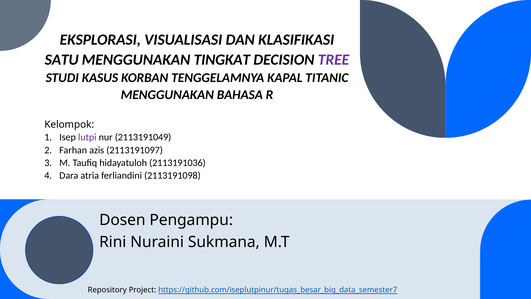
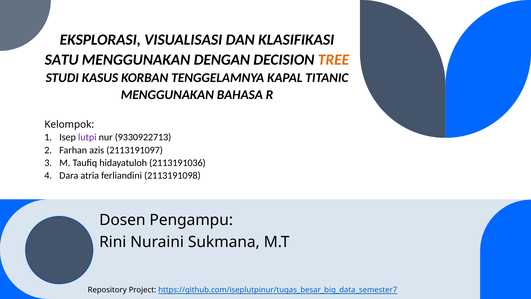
TINGKAT: TINGKAT -> DENGAN (222, 60)
TREE colour: purple -> orange (334, 60)
2113191049: 2113191049 -> 9330922713 (143, 137)
